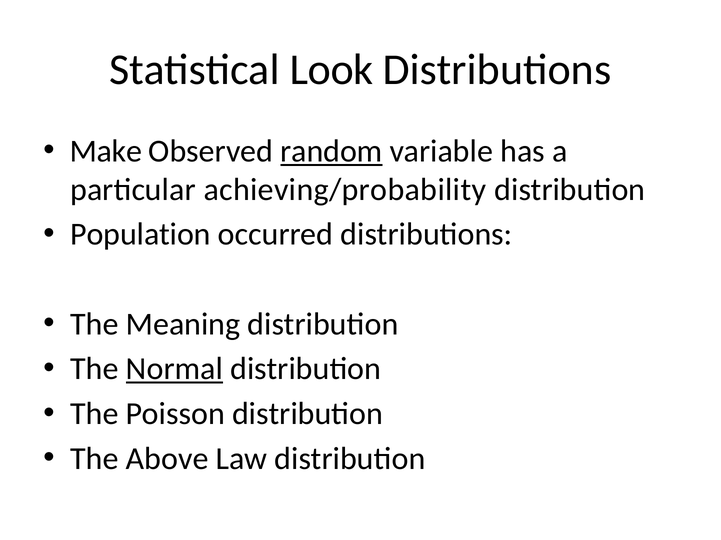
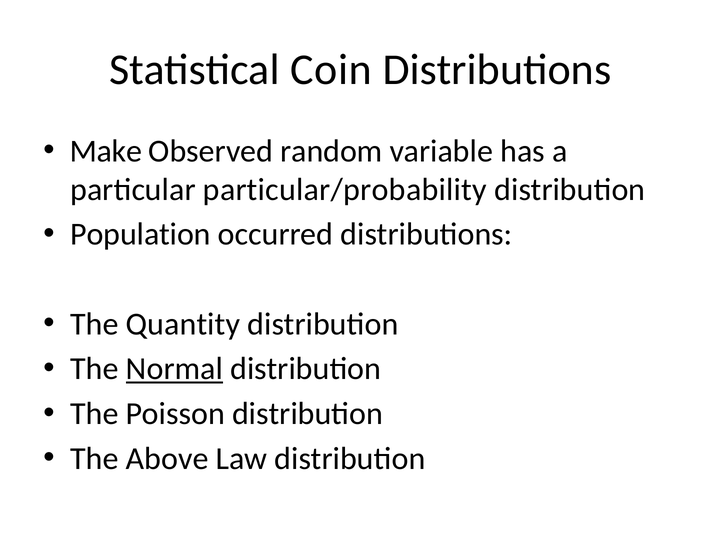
Look: Look -> Coin (331, 70)
random underline: present -> none (331, 151)
achieving/probability: achieving/probability -> particular/probability (345, 190)
Meaning: Meaning -> Quantity (183, 324)
